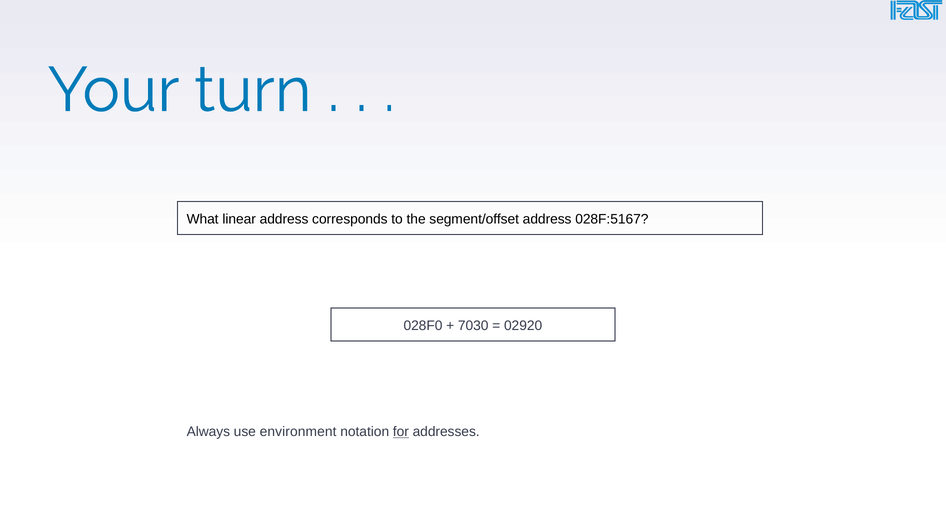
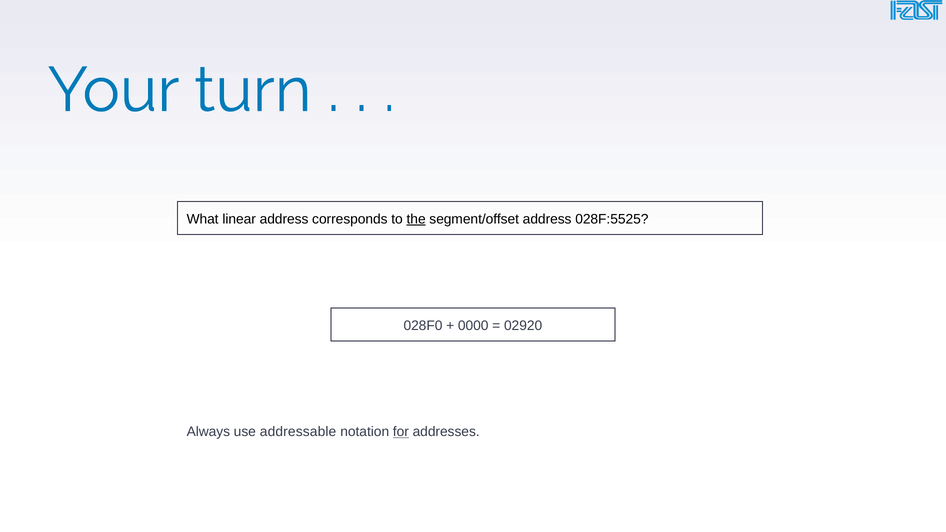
the underline: none -> present (416, 219)
028F:5167: 028F:5167 -> 028F:5525 (612, 219)
7030: 7030 -> 0000 (473, 326)
environment: environment -> addressable (298, 432)
